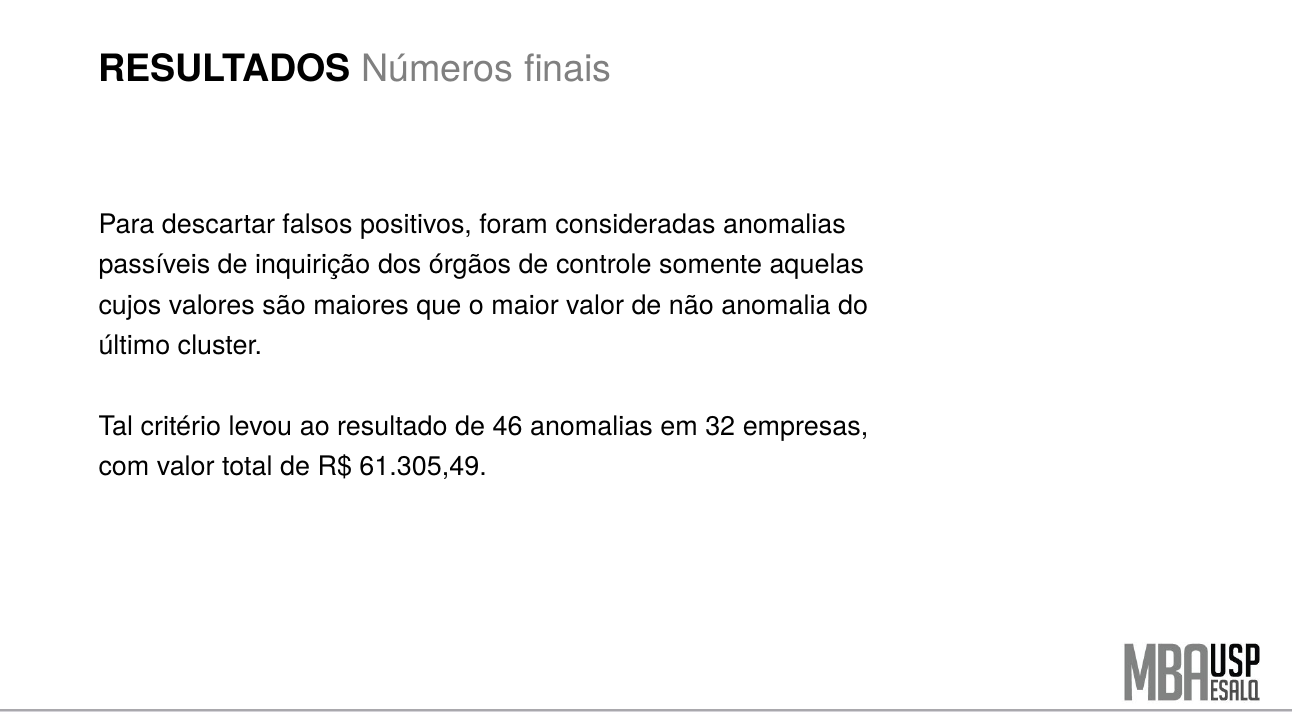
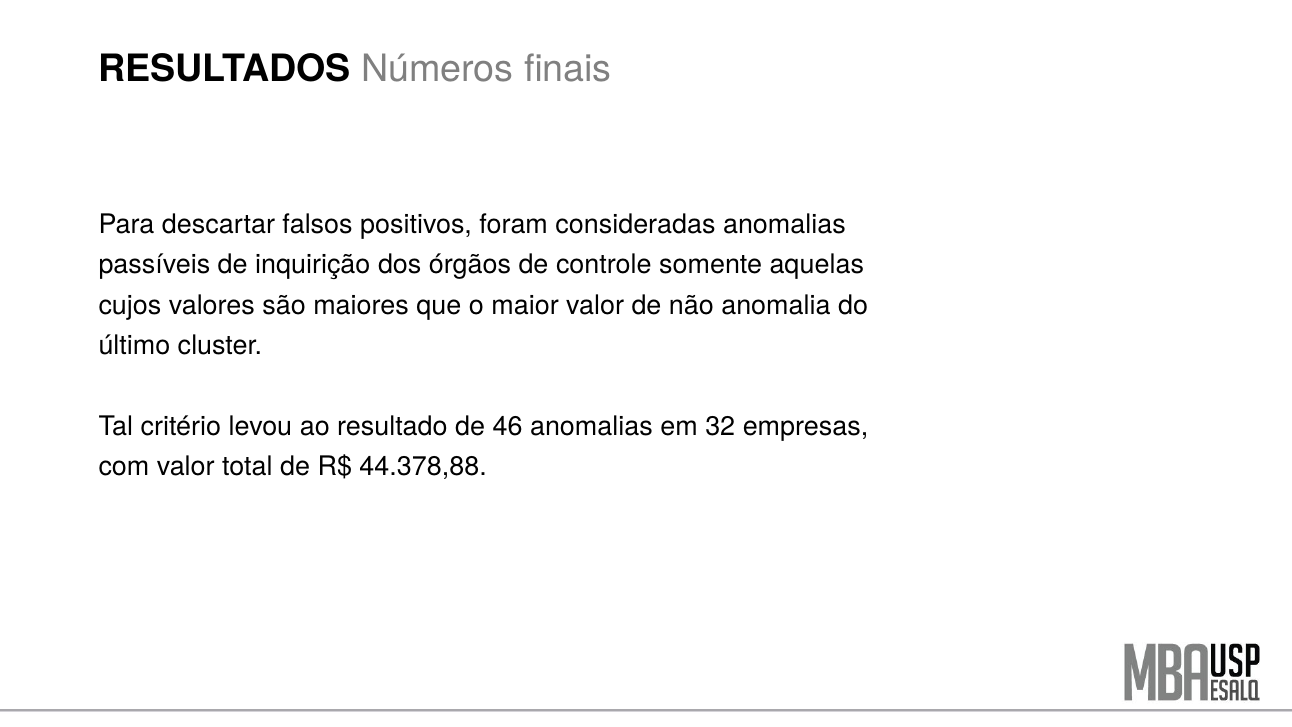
61.305,49: 61.305,49 -> 44.378,88 (423, 467)
